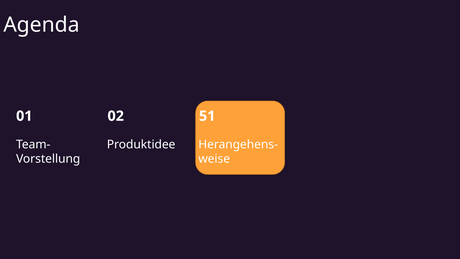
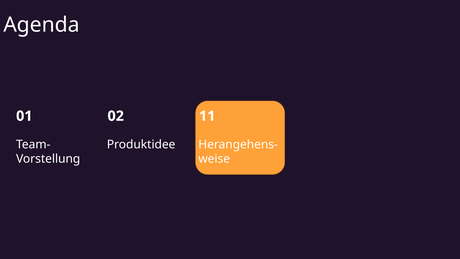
51: 51 -> 11 (207, 116)
